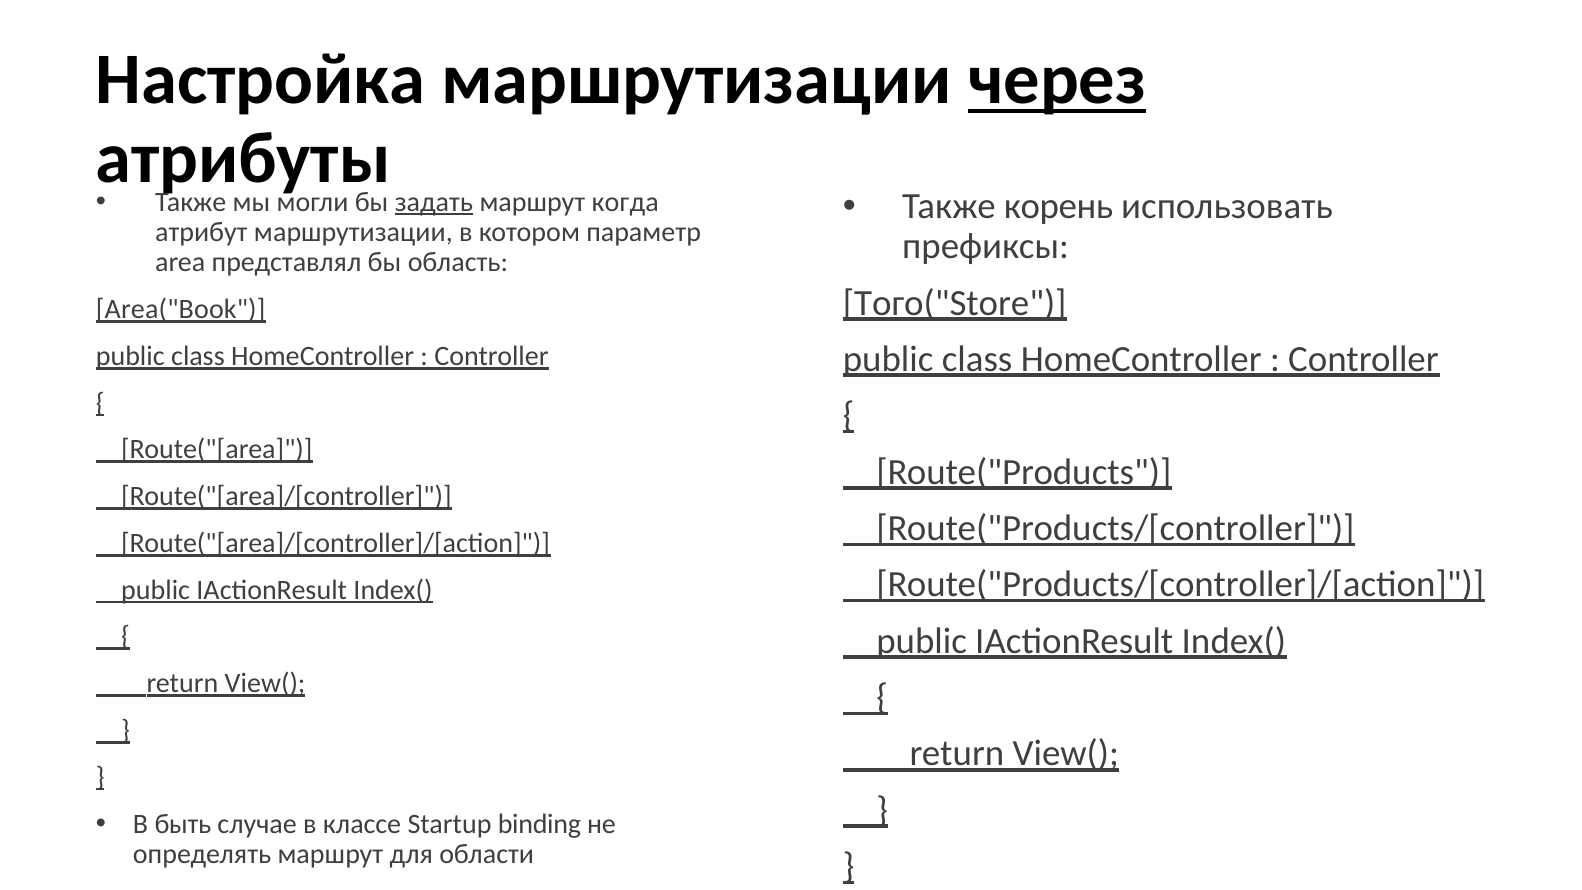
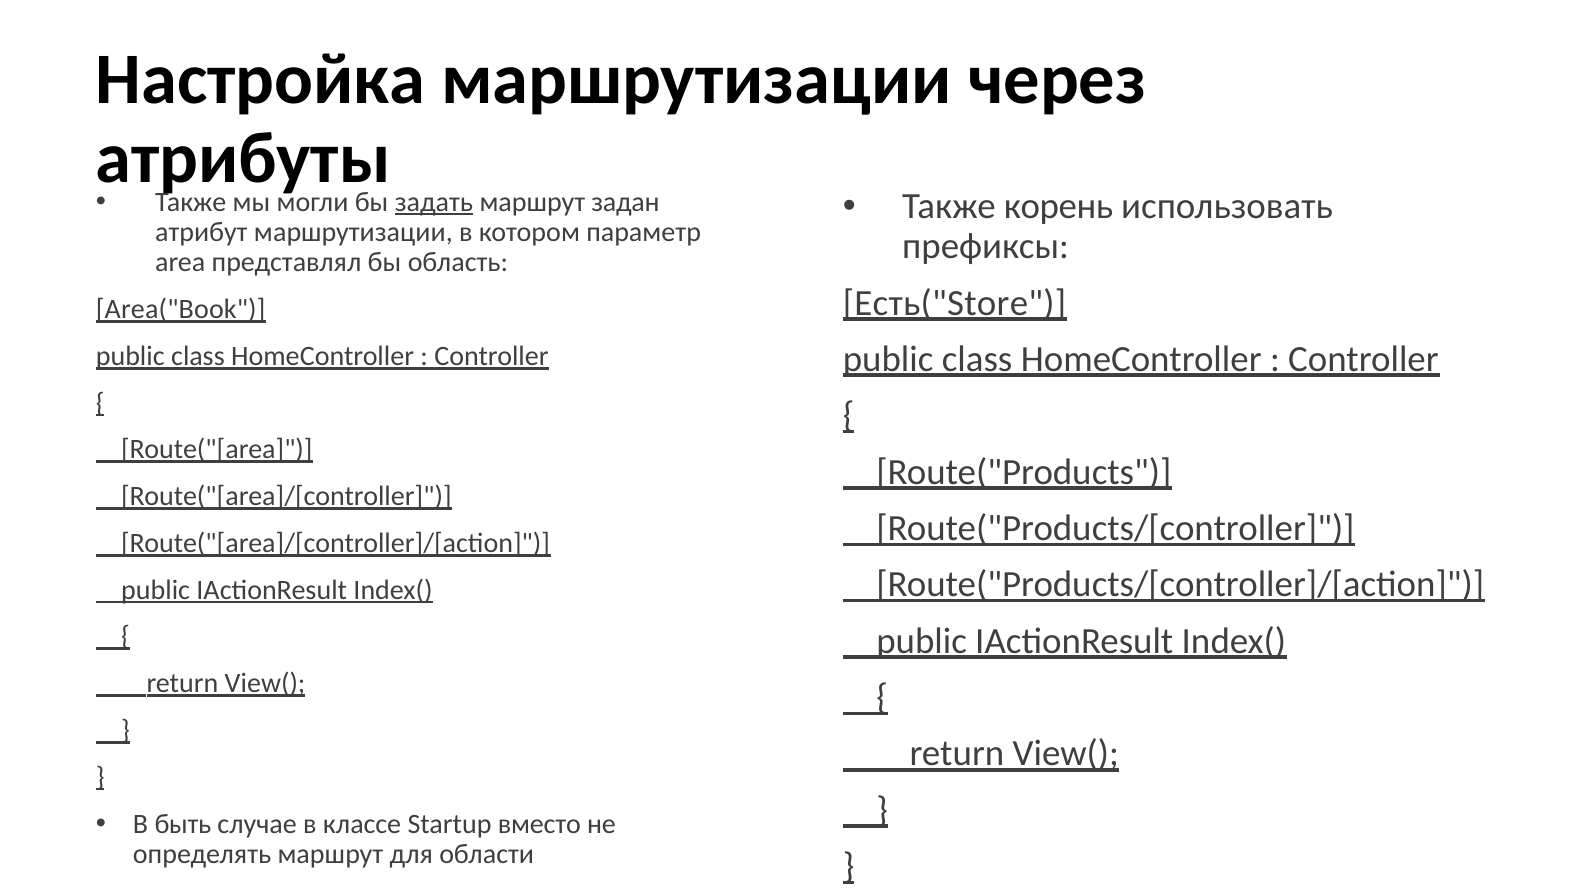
через underline: present -> none (1057, 80)
когда: когда -> задан (625, 202)
Того("Store: Того("Store -> Есть("Store (955, 303)
binding: binding -> вместо (539, 824)
